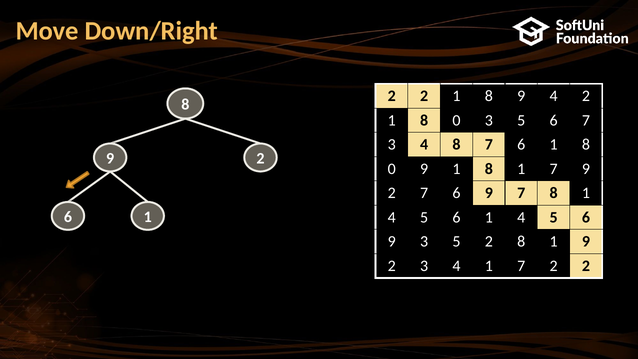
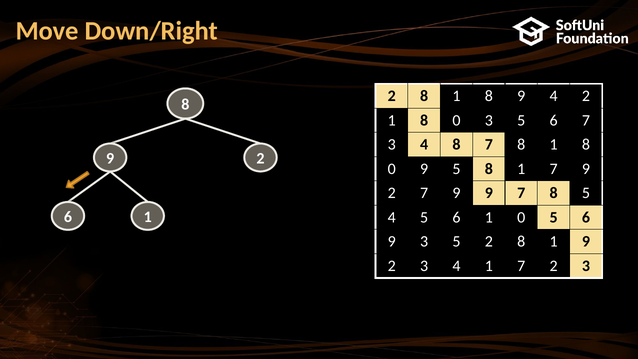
2: 2 -> 8 (424, 96)
8 7 6: 6 -> 8 (521, 145)
9 1: 1 -> 5 (456, 169)
2 7 6: 6 -> 9 (456, 193)
7 8 1: 1 -> 5 (586, 193)
6 1 4: 4 -> 0 (521, 217)
7 2 2: 2 -> 3 (586, 266)
